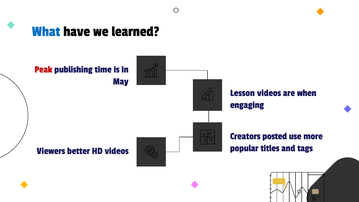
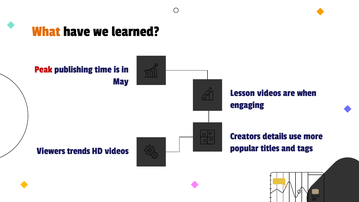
What colour: blue -> orange (46, 31)
posted: posted -> details (275, 136)
better: better -> trends (79, 151)
